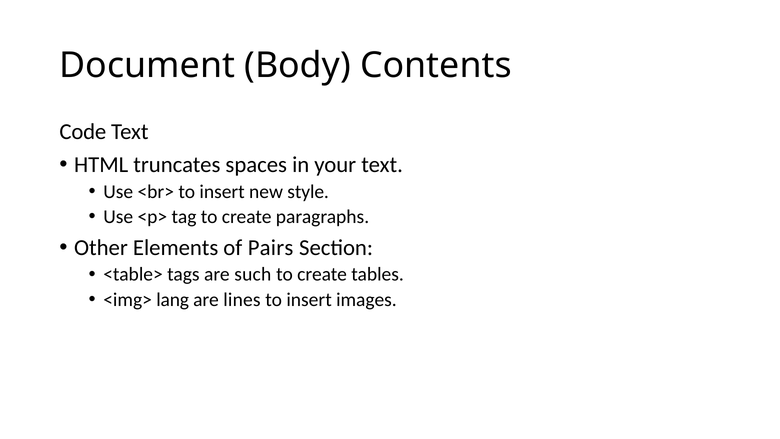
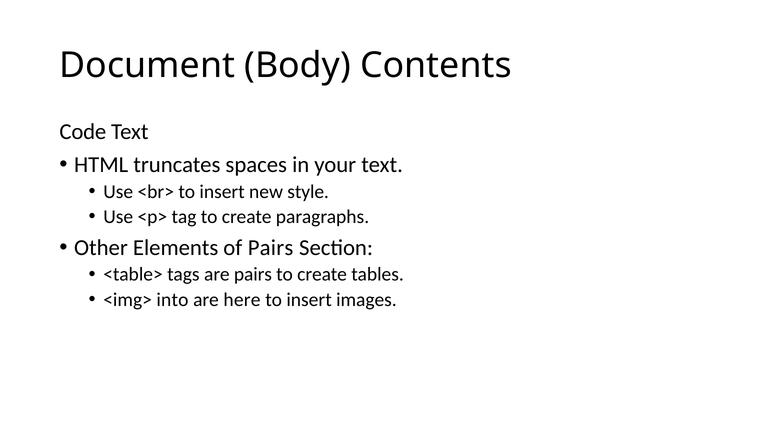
are such: such -> pairs (253, 274)
lang: lang -> into (172, 299)
lines: lines -> here (242, 299)
